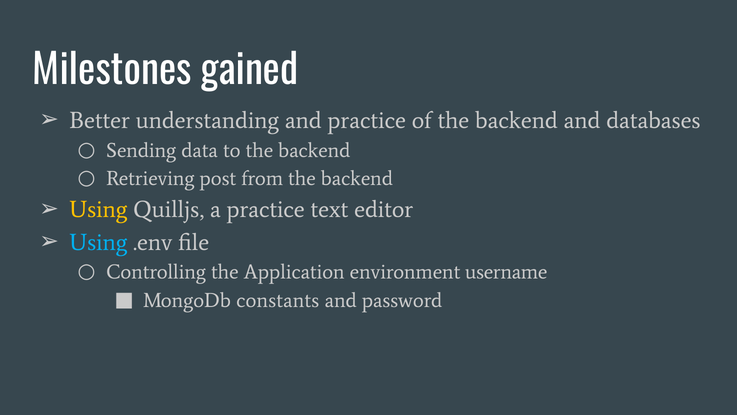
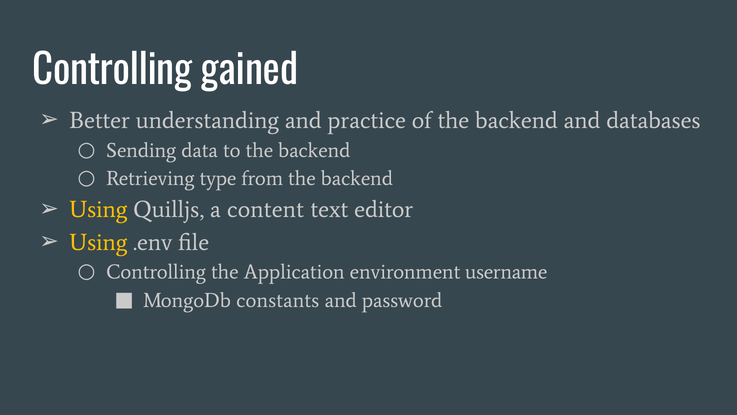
Milestones: Milestones -> Controlling (112, 71)
post: post -> type (218, 179)
a practice: practice -> content (266, 209)
Using colour: light blue -> yellow (98, 242)
